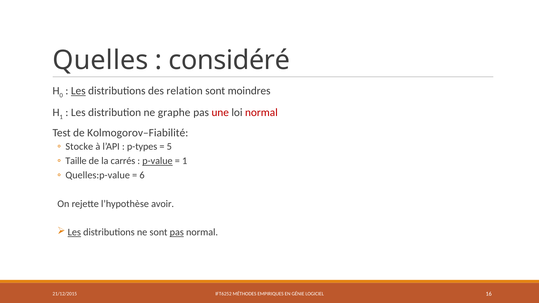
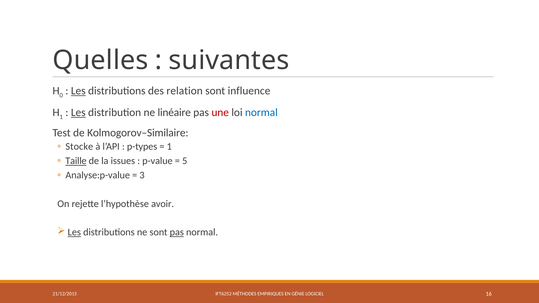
considéré: considéré -> suivantes (229, 60)
moindres: moindres -> influence (249, 91)
Les underline: none -> present (78, 113)
graphe: graphe -> linéaire (174, 113)
normal colour: red -> blue (261, 113)
Kolmogorov–Fiabilité: Kolmogorov–Fiabilité -> Kolmogorov–Similaire (138, 133)
5: 5 -> 1 (169, 147)
Taille underline: none -> present (76, 161)
carrés: carrés -> issues (123, 161)
p-value underline: present -> none (157, 161)
1: 1 -> 5 (185, 161)
Quelles:p-value: Quelles:p-value -> Analyse:p-value (98, 175)
6: 6 -> 3 (142, 175)
